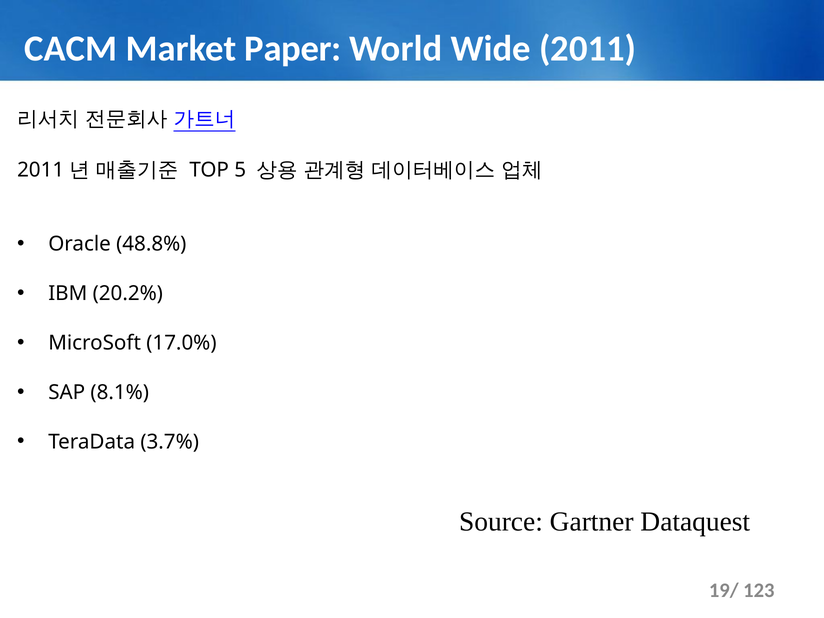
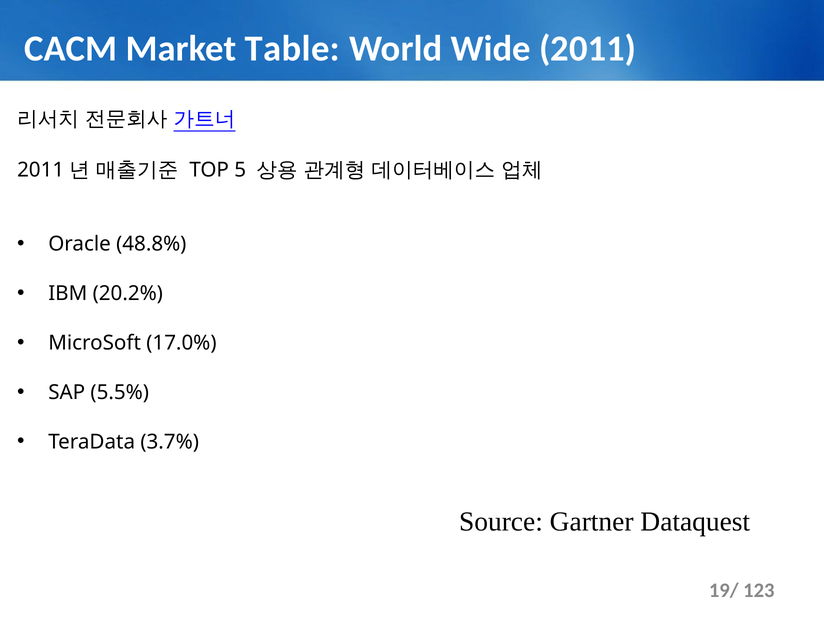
Paper: Paper -> Table (293, 49)
8.1%: 8.1% -> 5.5% (120, 392)
